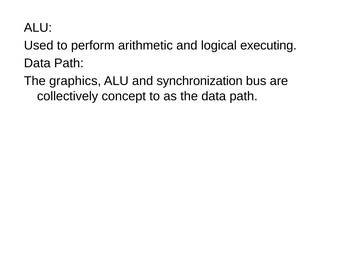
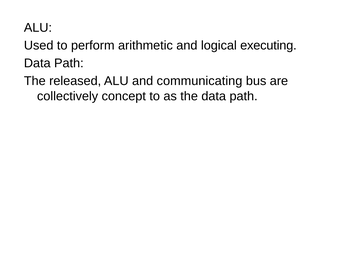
graphics: graphics -> released (75, 81)
synchronization: synchronization -> communicating (200, 81)
